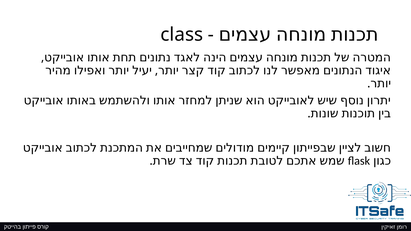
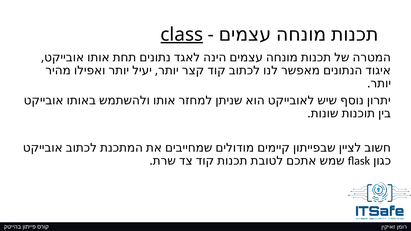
class underline: none -> present (182, 35)
